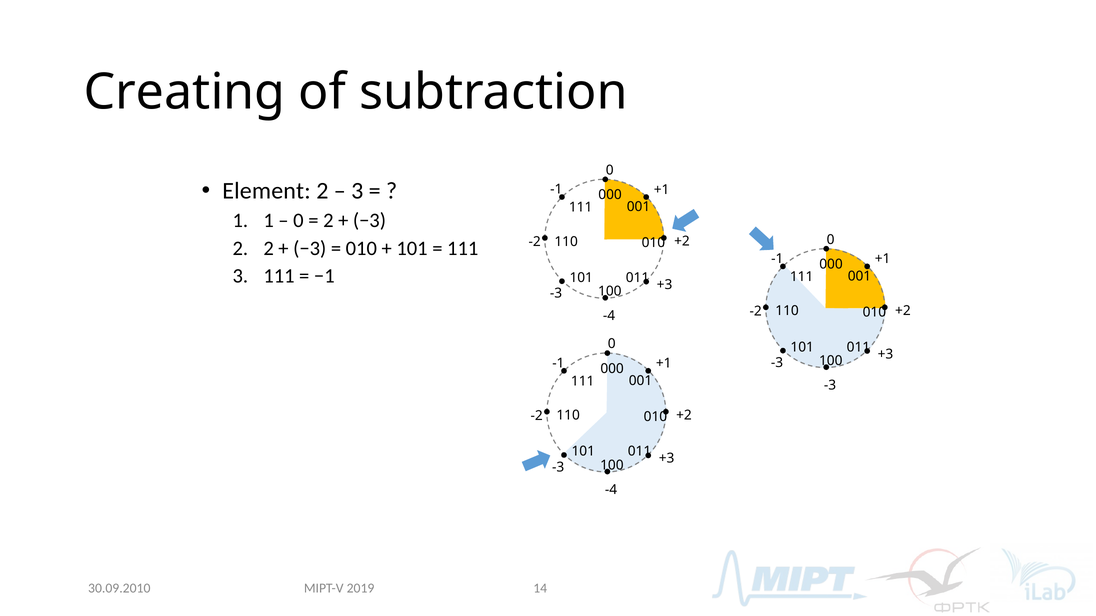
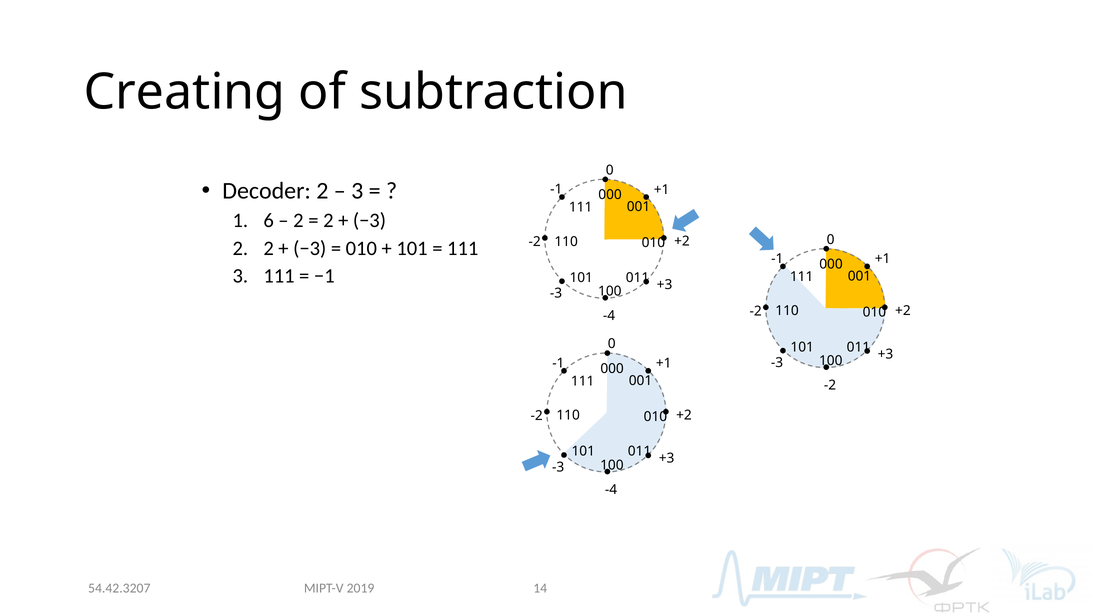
Element: Element -> Decoder (267, 191)
1: 1 -> 6 (269, 221)
0: 0 -> 2 (298, 221)
-3: -3 -> -2 (830, 385)
30.09.2010: 30.09.2010 -> 54.42.3207 (119, 589)
